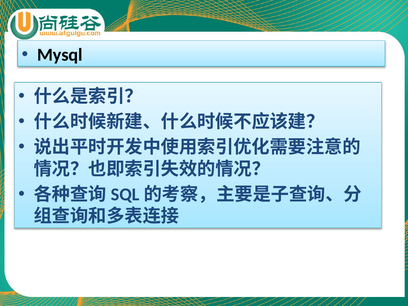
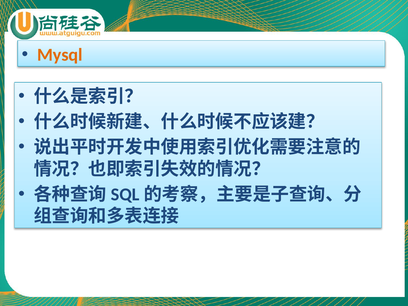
Mysql colour: black -> orange (60, 55)
